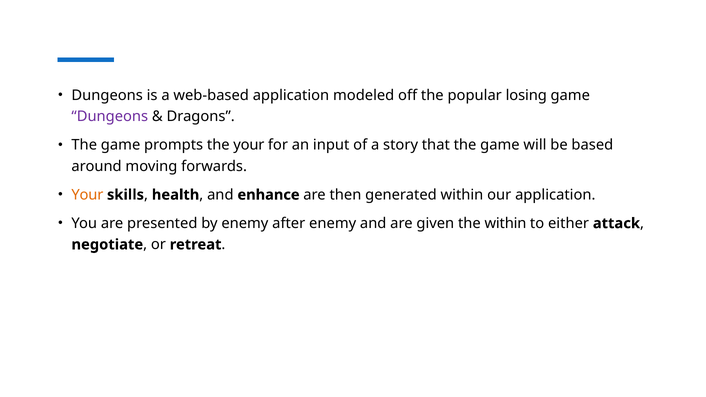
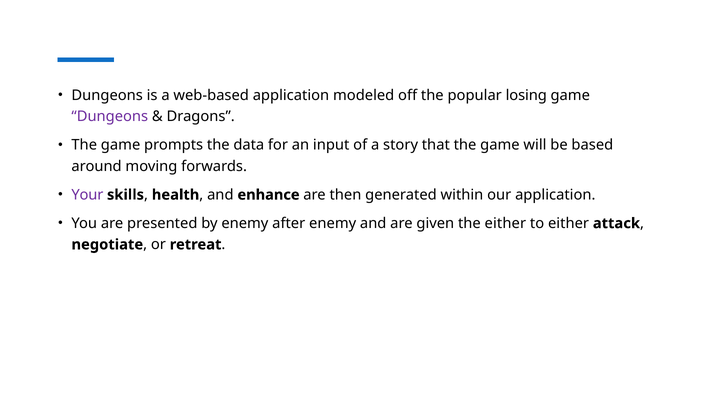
the your: your -> data (249, 145)
Your colour: orange -> purple (87, 195)
the within: within -> either (505, 223)
